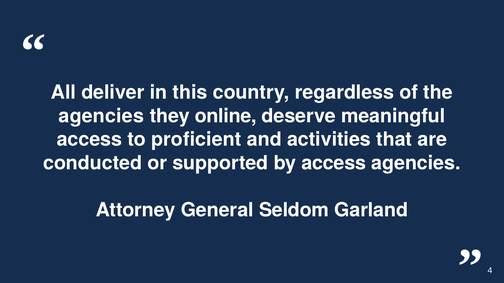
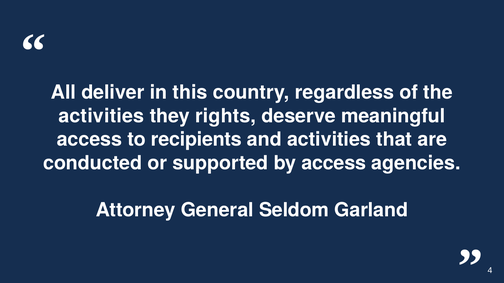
agencies: agencies -> activities (101, 116)
online: online -> rights (226, 116)
proficient: proficient -> recipients (196, 140)
